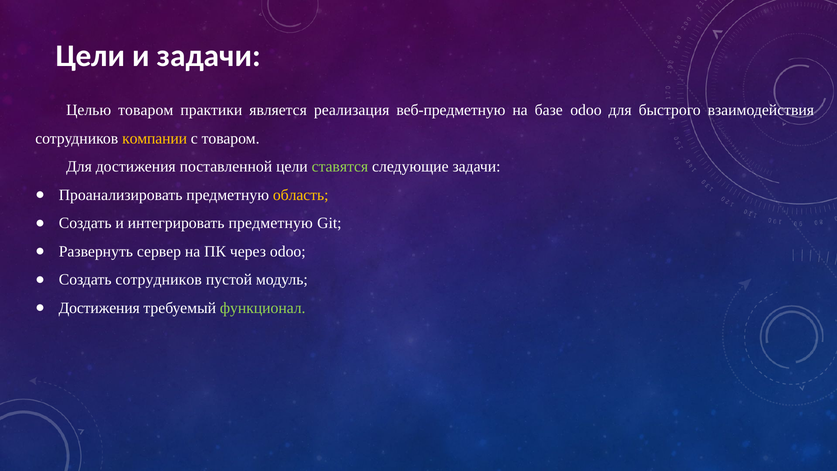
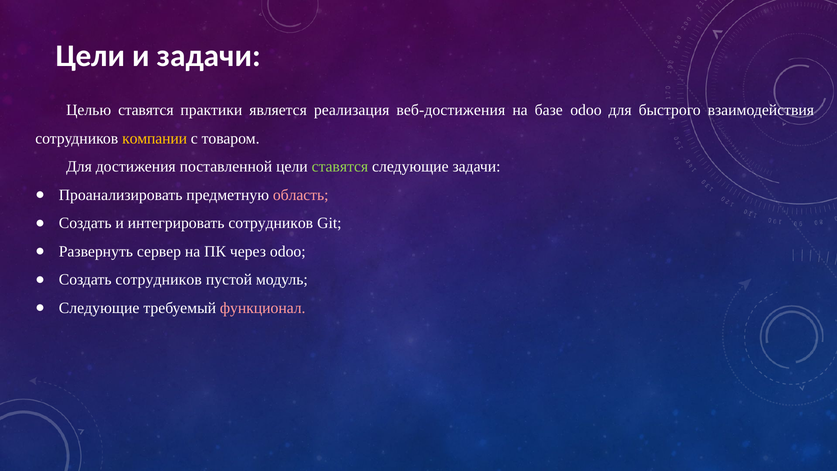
Целью товаром: товаром -> ставятся (146, 110)
веб-предметную: веб-предметную -> веб-достижения (451, 110)
область colour: yellow -> pink (301, 195)
интегрировать предметную: предметную -> сотрудников (271, 223)
Достижения: Достижения -> Следующие (99, 308)
функционал colour: light green -> pink (263, 308)
